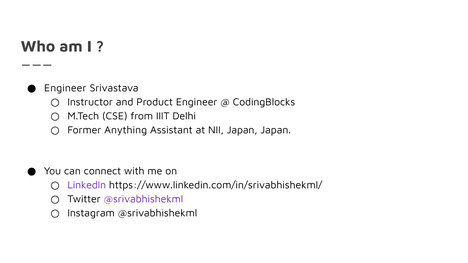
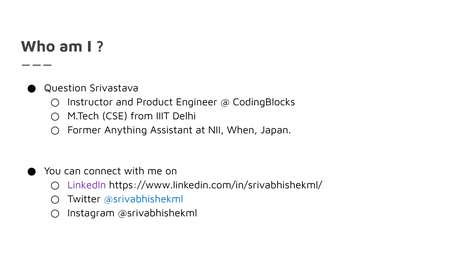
Engineer: Engineer -> Question (65, 88)
NII Japan: Japan -> When (242, 130)
@srivabhishekml colour: purple -> blue (143, 199)
